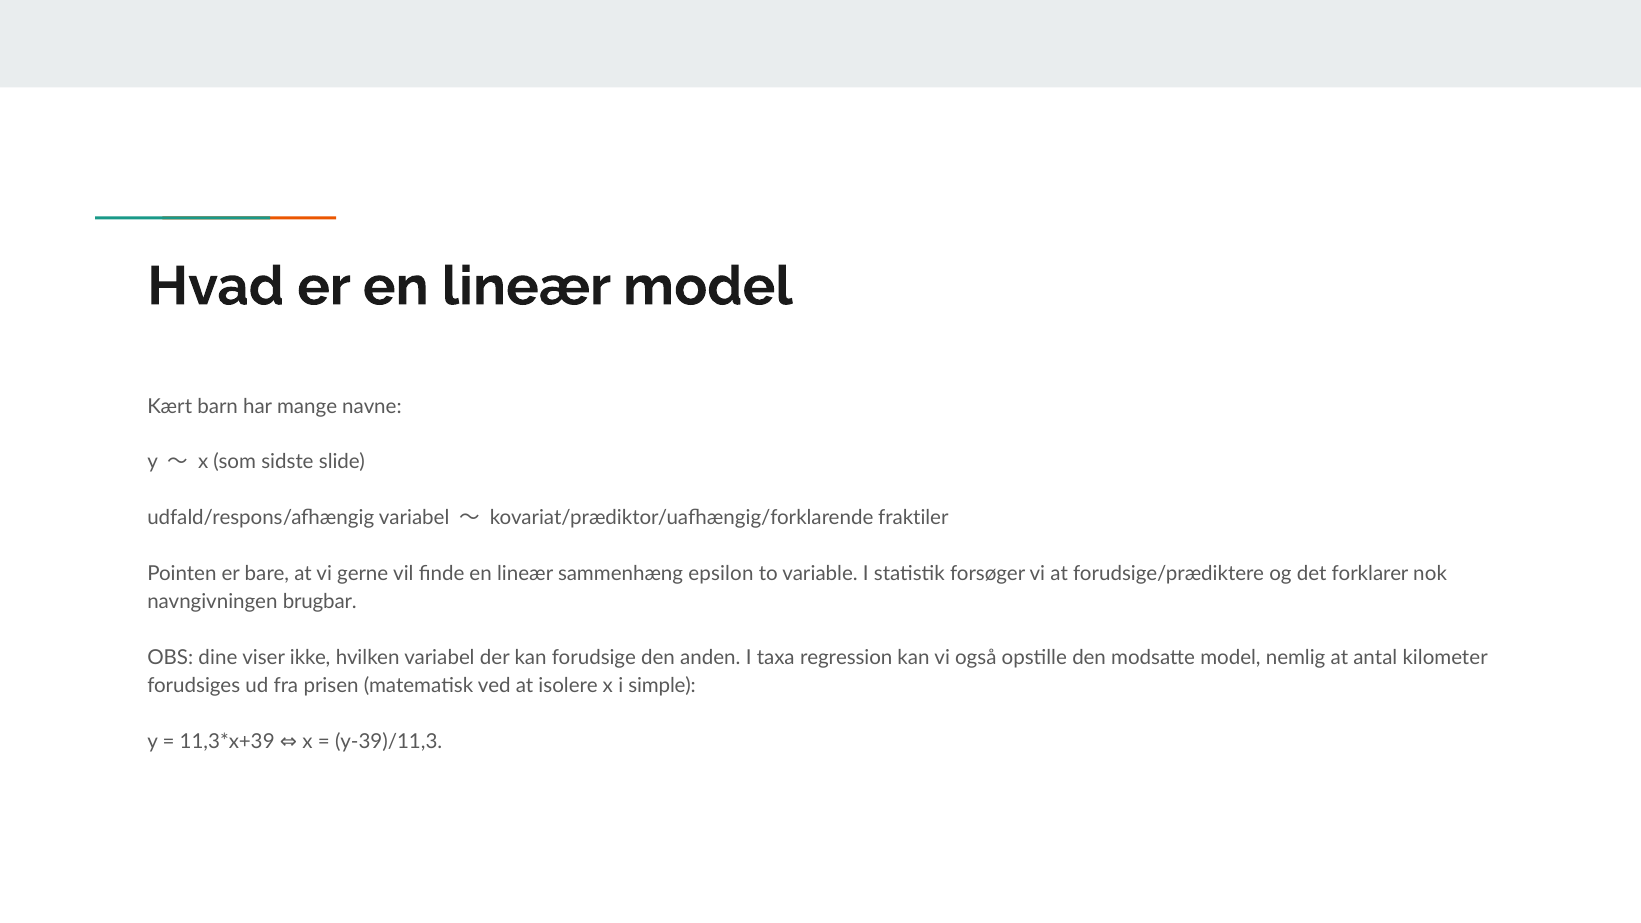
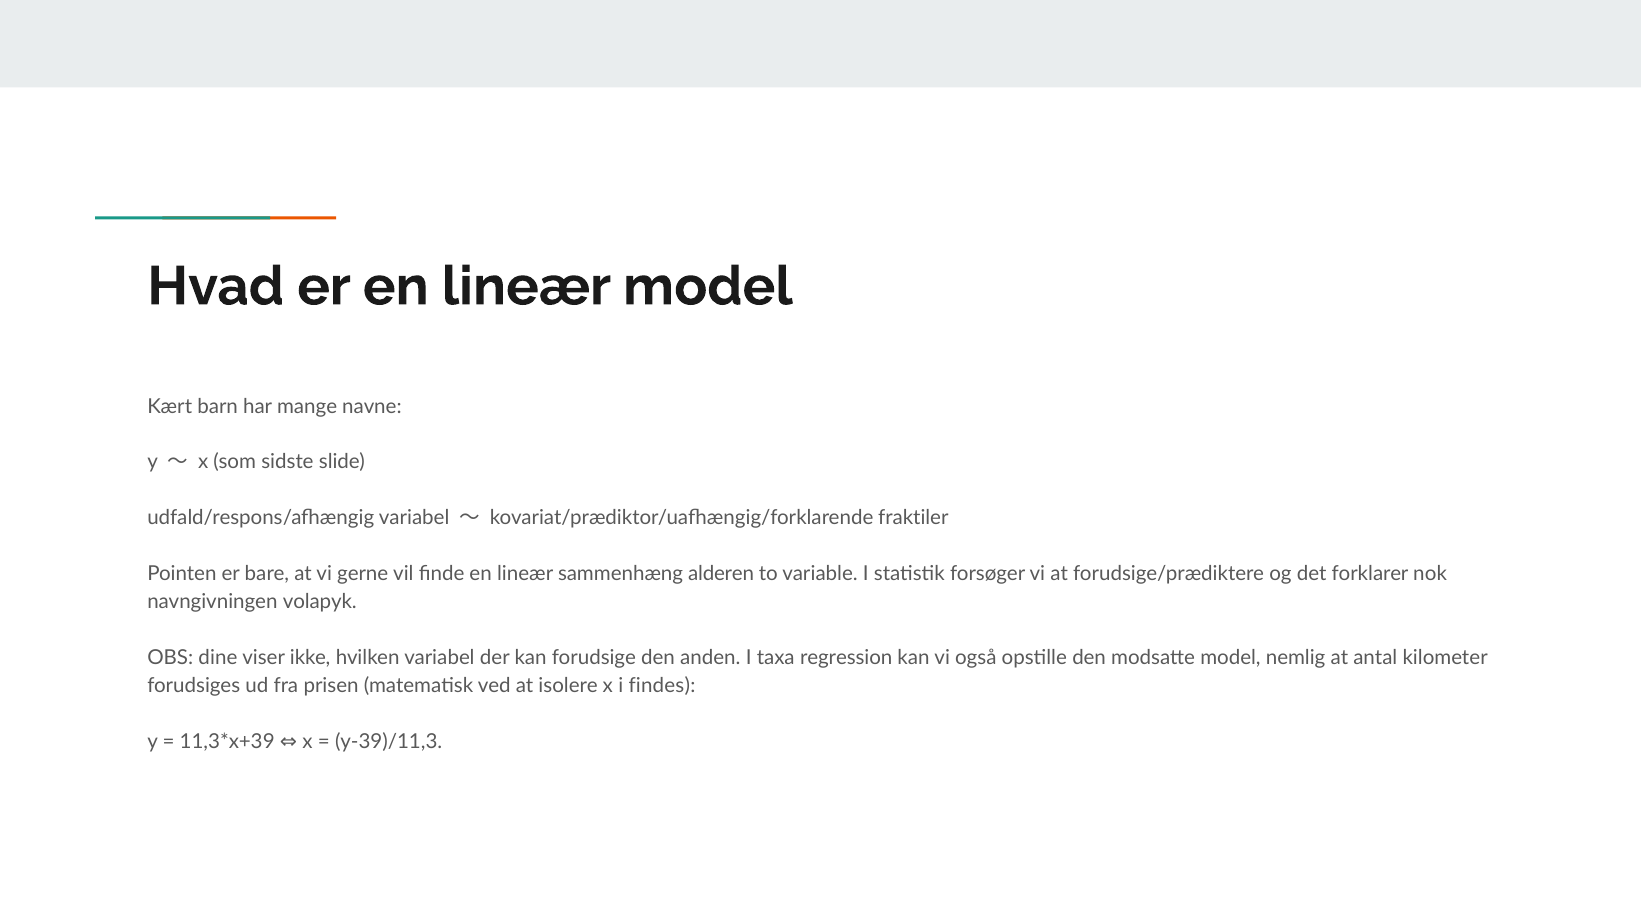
epsilon: epsilon -> alderen (721, 574)
brugbar: brugbar -> volapyk (320, 602)
simple: simple -> findes (662, 686)
